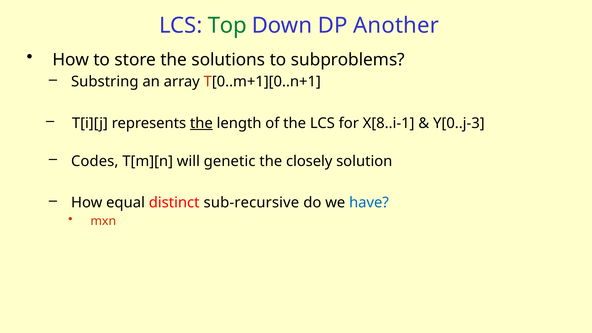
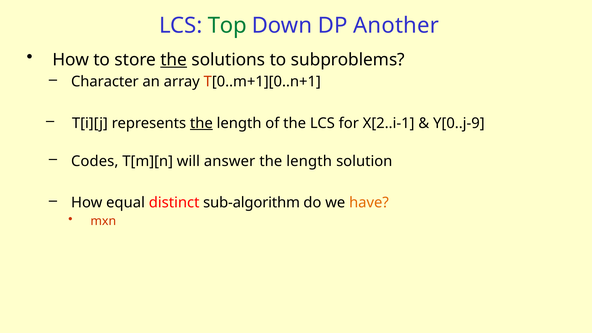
the underline: none -> present (174, 60)
Substring: Substring -> Character (105, 82)
X[8..i-1: X[8..i-1 -> X[2..i-1 (389, 123)
Y[0..j-3: Y[0..j-3 -> Y[0..j-9 (459, 123)
genetic: genetic -> answer (230, 161)
closely: closely -> length (309, 161)
sub-recursive: sub-recursive -> sub-algorithm (252, 203)
have colour: blue -> orange (369, 203)
